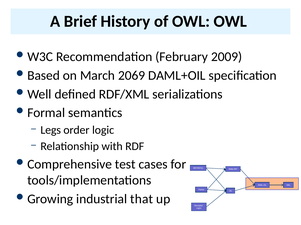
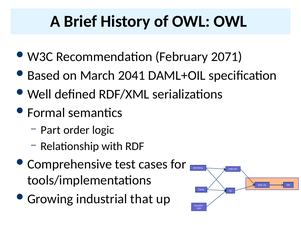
2009: 2009 -> 2071 (227, 57)
2069: 2069 -> 2041 (132, 76)
Legs: Legs -> Part (51, 130)
